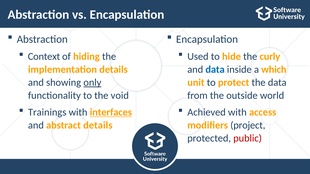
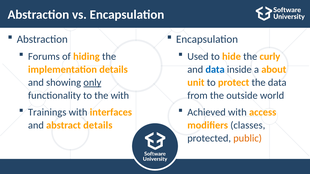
Context: Context -> Forums (44, 57)
which: which -> about (274, 70)
the void: void -> with (120, 96)
interfaces underline: present -> none (111, 113)
project: project -> classes (248, 126)
public colour: red -> orange (248, 139)
